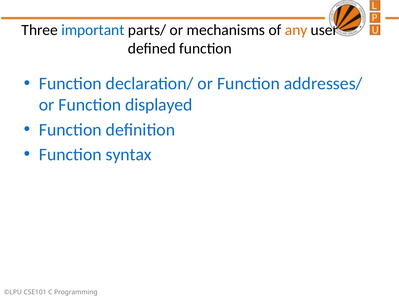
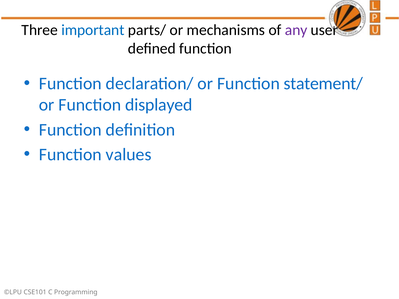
any colour: orange -> purple (296, 30)
addresses/: addresses/ -> statement/ (323, 84)
syntax: syntax -> values (129, 155)
